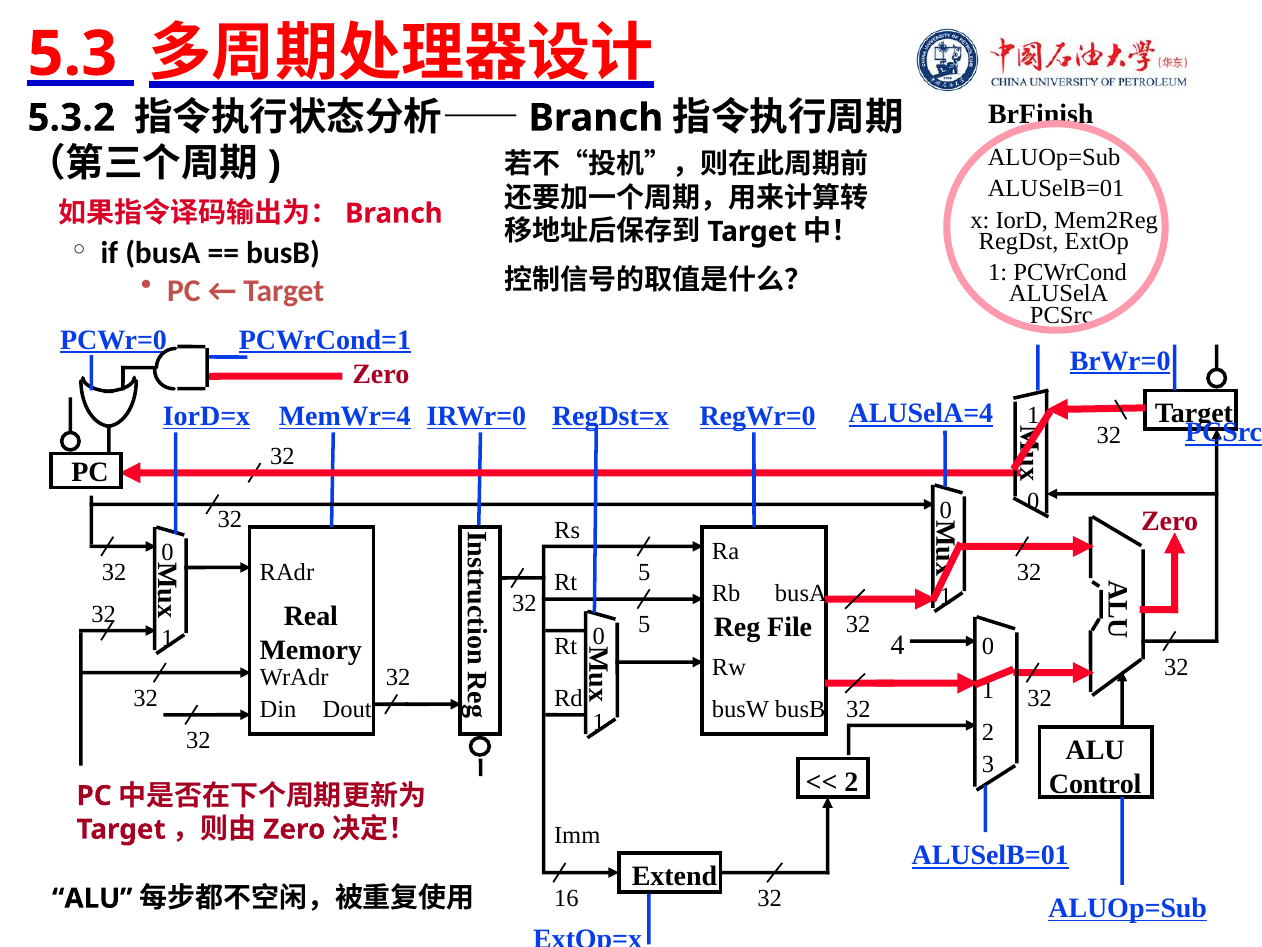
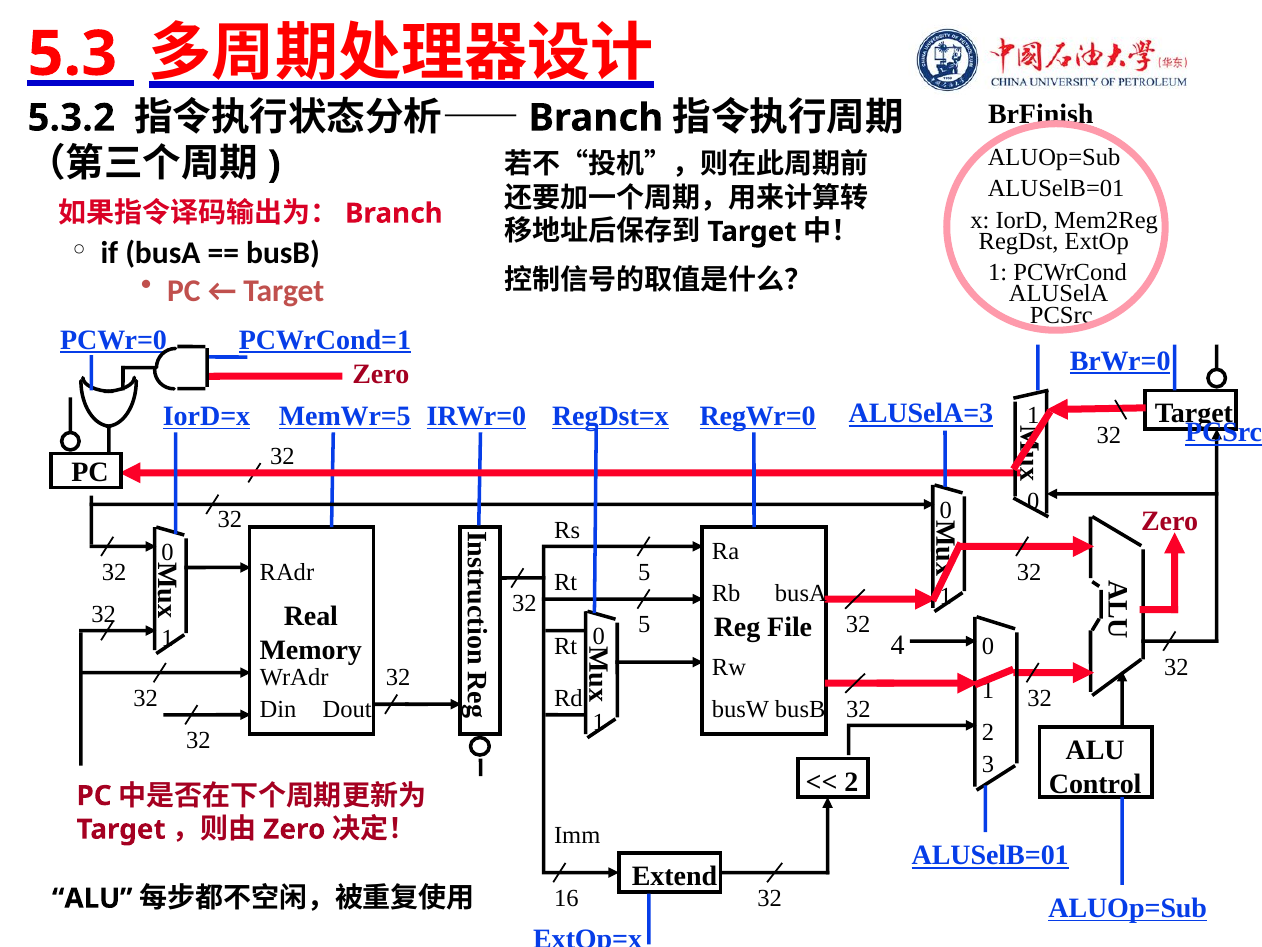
ALUSelA=4: ALUSelA=4 -> ALUSelA=3 (921, 413)
MemWr=4: MemWr=4 -> MemWr=5 (345, 416)
